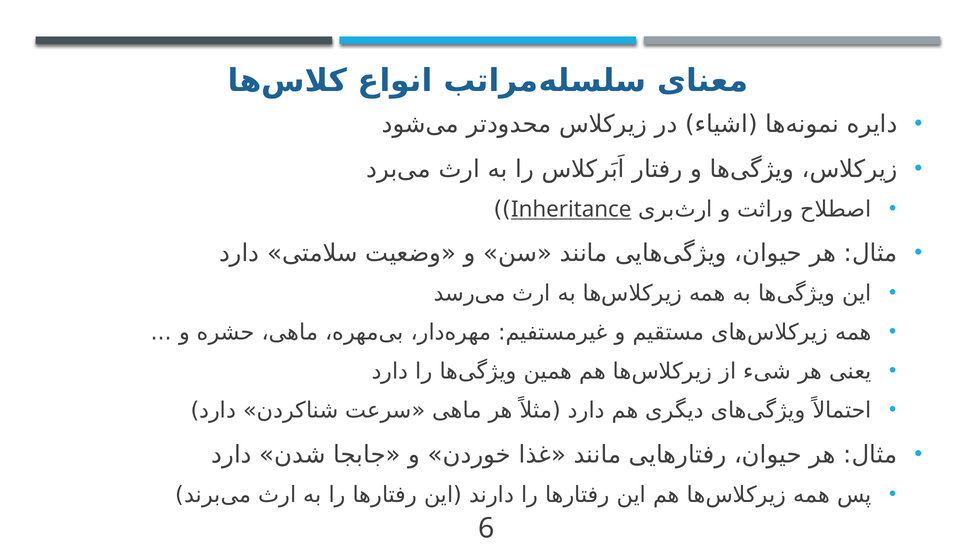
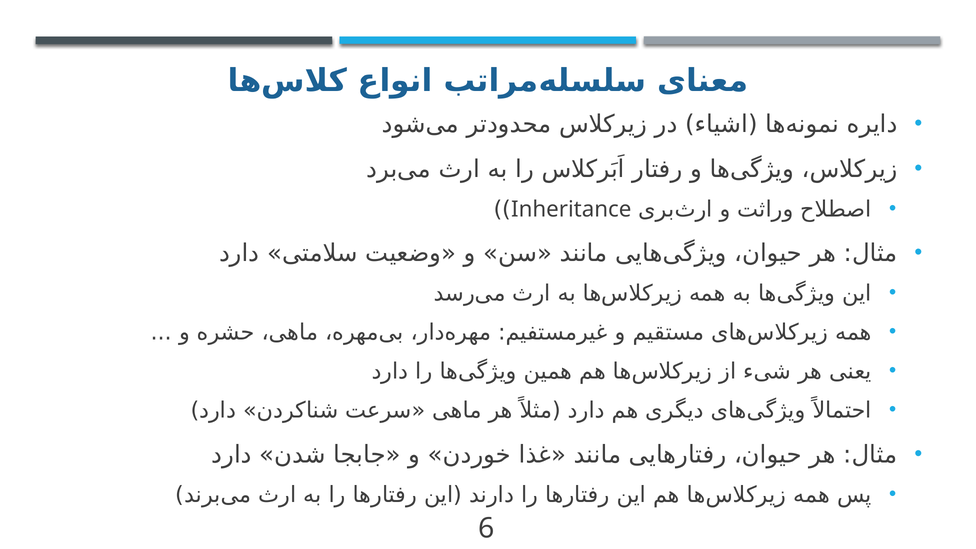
Inheritance underline: present -> none (571, 209)
